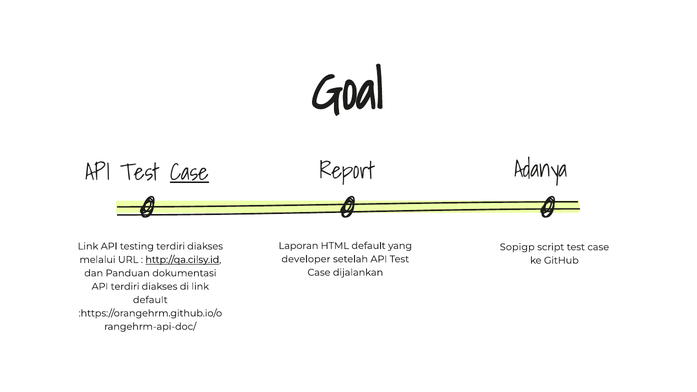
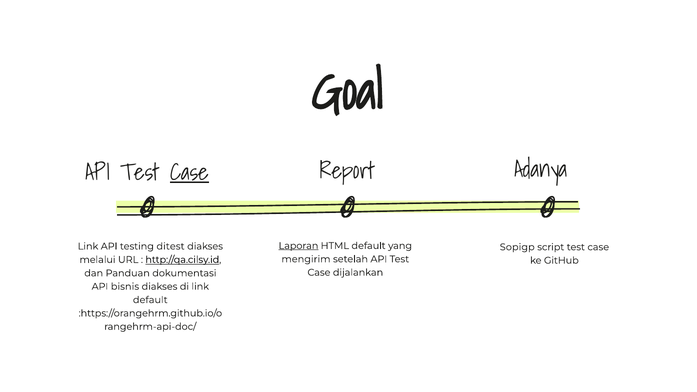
Laporan underline: none -> present (298, 246)
testing terdiri: terdiri -> ditest (171, 246)
developer: developer -> mengirim (306, 259)
API terdiri: terdiri -> bisnis (125, 287)
